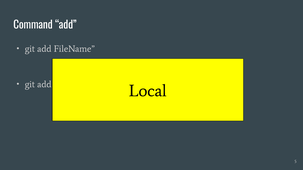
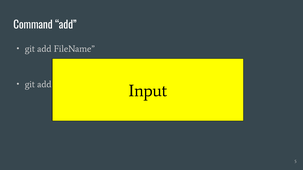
Local: Local -> Input (148, 91)
